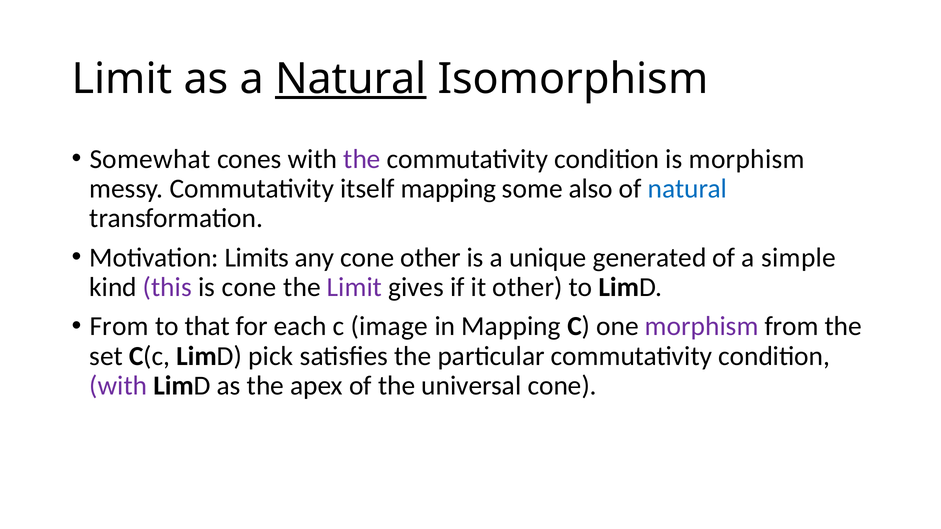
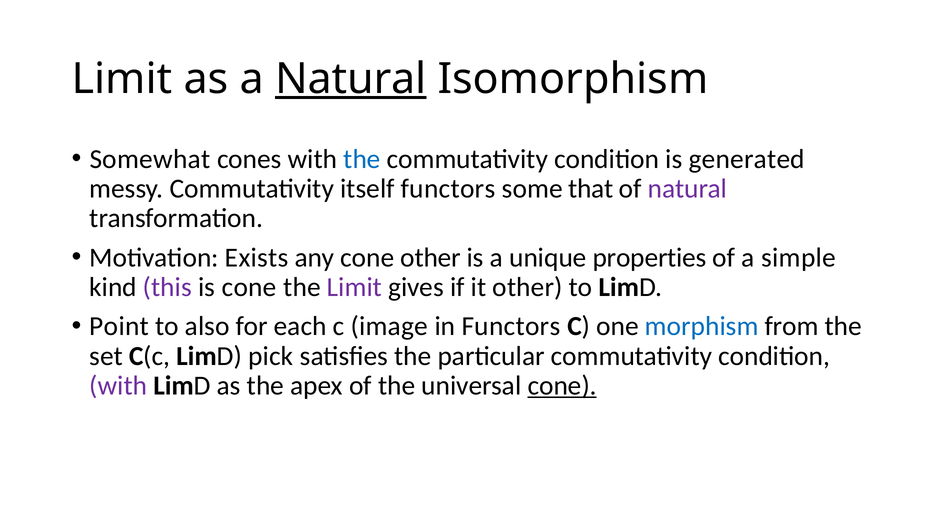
the colour: purple -> blue (362, 159)
is morphism: morphism -> generated (747, 159)
itself mapping: mapping -> functors (448, 189)
also: also -> that (591, 189)
natural colour: blue -> purple (688, 189)
Limits: Limits -> Exists (257, 258)
generated: generated -> properties (650, 258)
From: From -> Point (119, 327)
that: that -> also (207, 327)
in Mapping: Mapping -> Functors (511, 327)
morphism colour: purple -> blue (702, 327)
cone underline: none -> present (562, 386)
